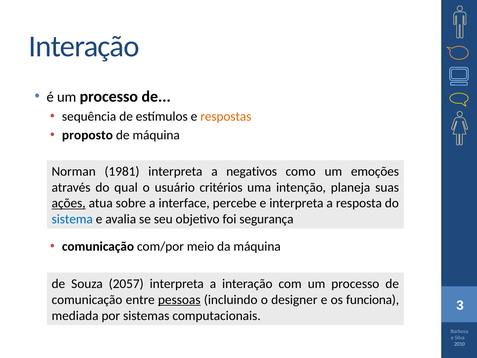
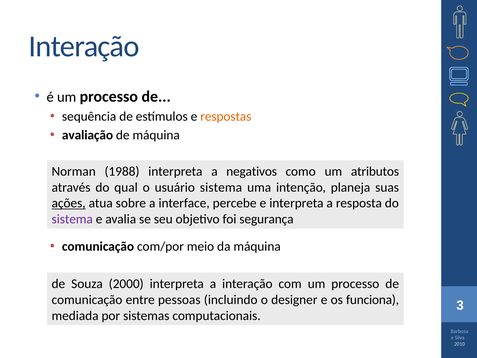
proposto: proposto -> avaliação (88, 135)
1981: 1981 -> 1988 (122, 171)
emoções: emoções -> atributos (375, 171)
usuário critérios: critérios -> sistema (221, 187)
sistema colour: blue -> purple (72, 219)
2057: 2057 -> 2000 (126, 284)
pessoas underline: present -> none (179, 300)
